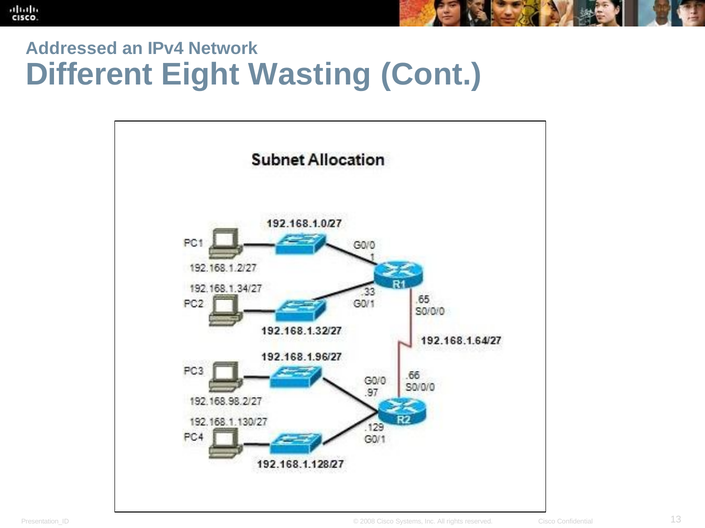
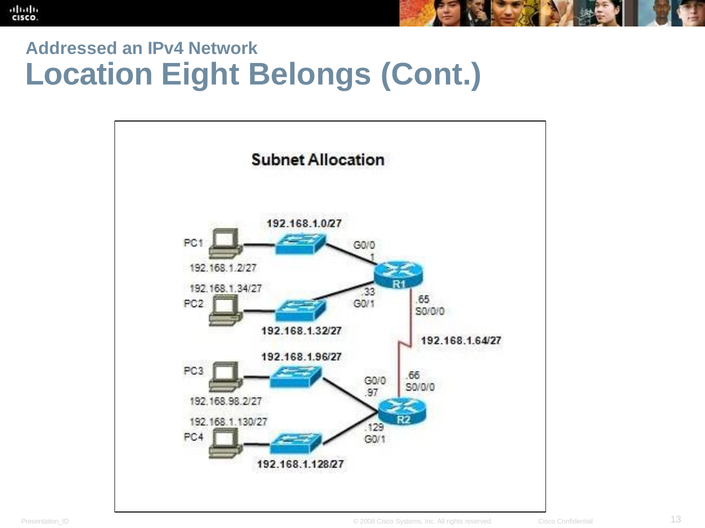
Different: Different -> Location (89, 75)
Wasting: Wasting -> Belongs (310, 75)
